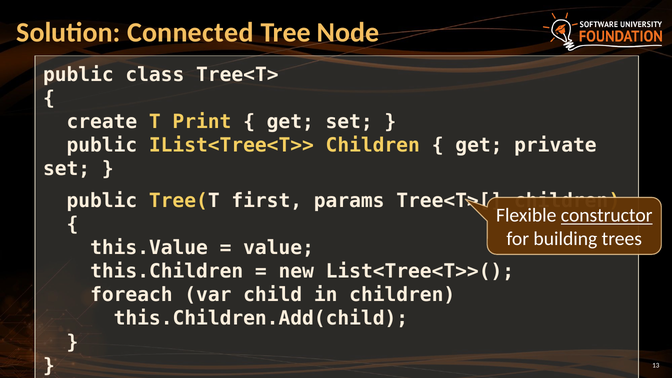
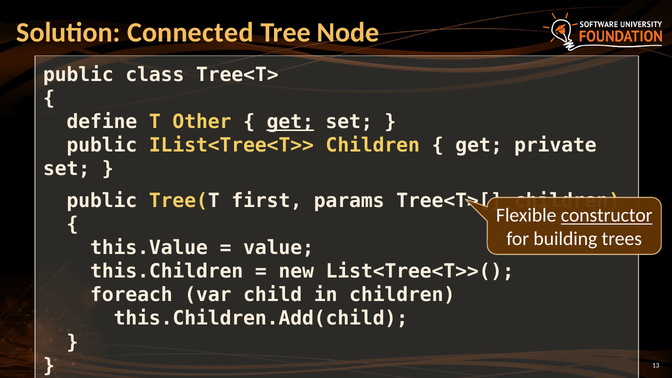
create: create -> define (102, 122)
Print: Print -> Other (202, 122)
get underline: none -> present (290, 122)
